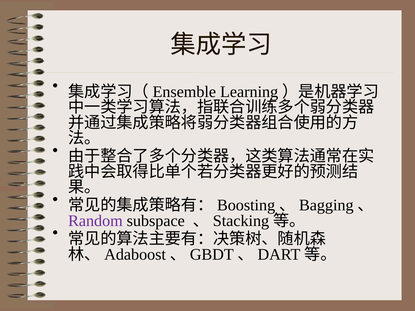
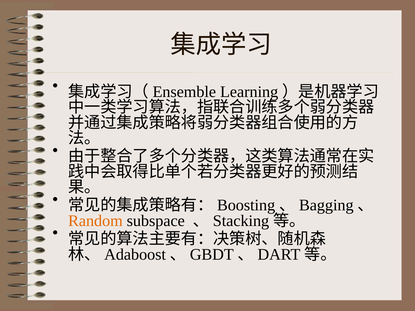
Random colour: purple -> orange (95, 221)
